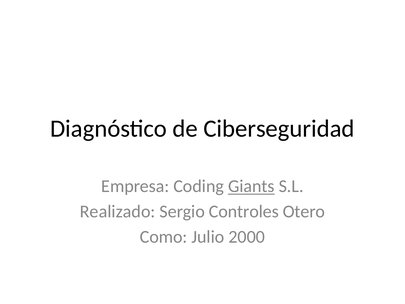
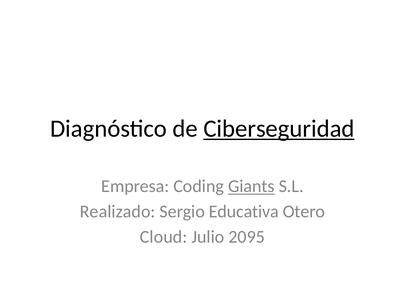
Ciberseguridad underline: none -> present (279, 129)
Controles: Controles -> Educativa (244, 211)
Como: Como -> Cloud (164, 237)
2000: 2000 -> 2095 (247, 237)
